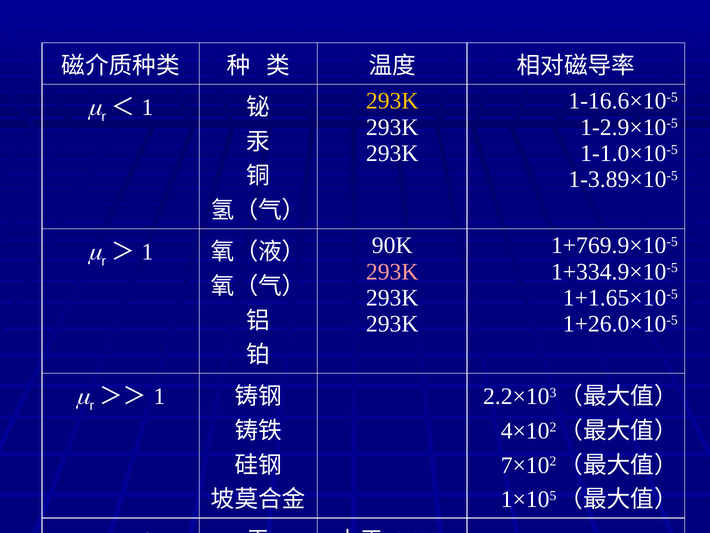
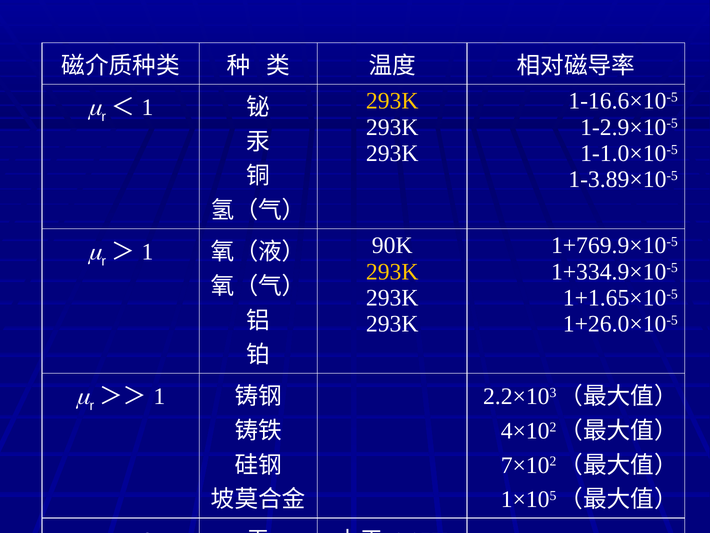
293K colour: pink -> yellow (392, 272)
